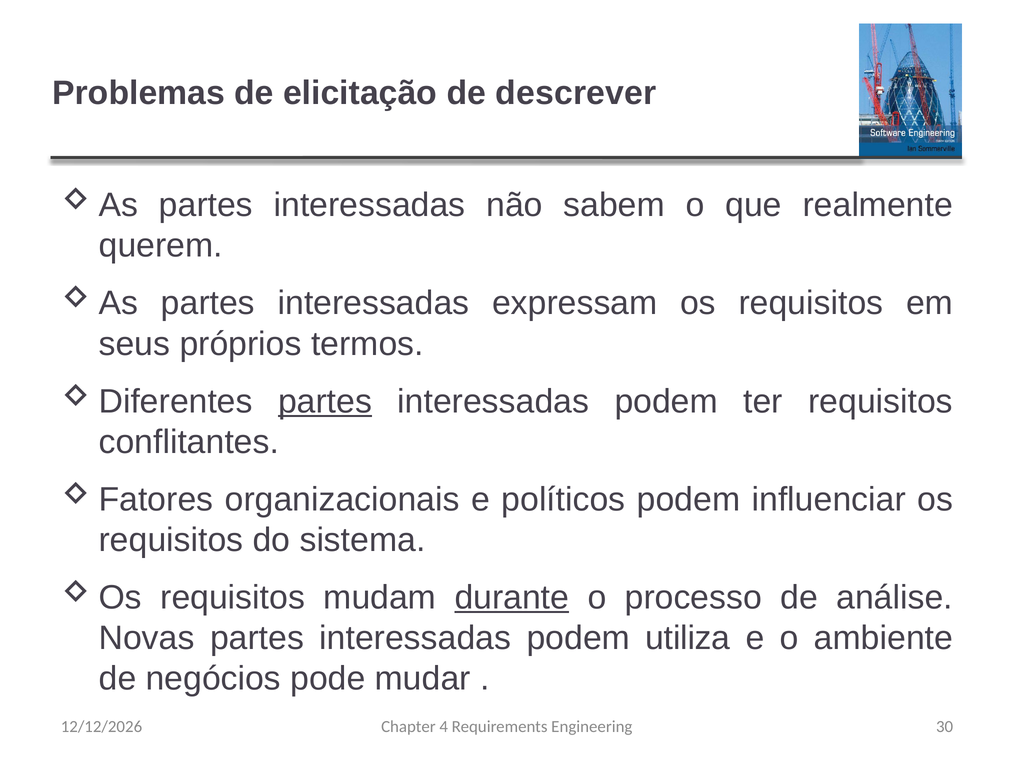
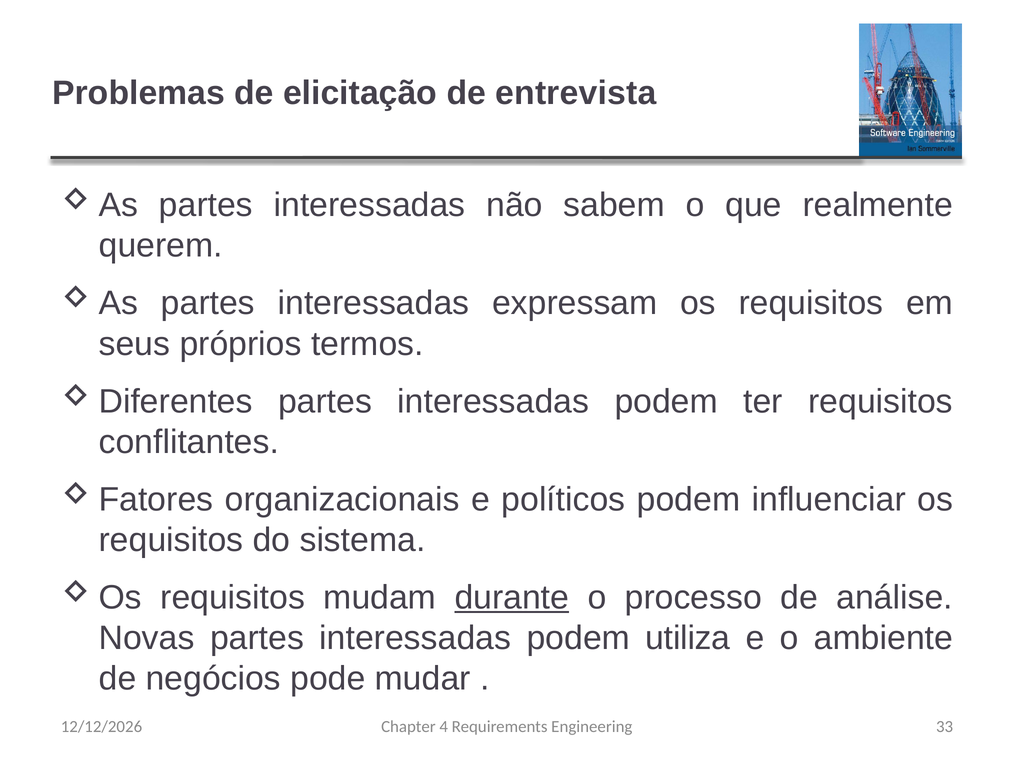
descrever: descrever -> entrevista (576, 93)
partes underline: present -> none (325, 401)
30: 30 -> 33 (945, 726)
